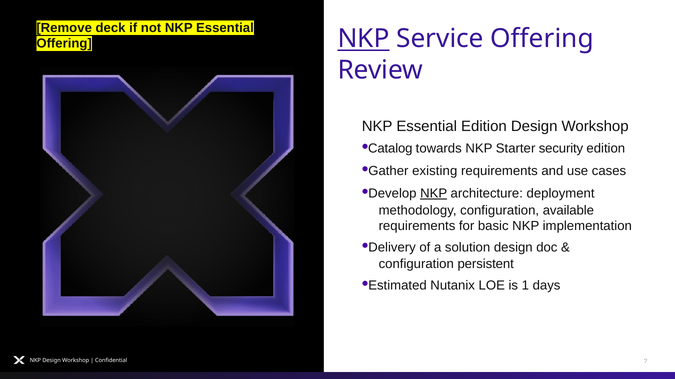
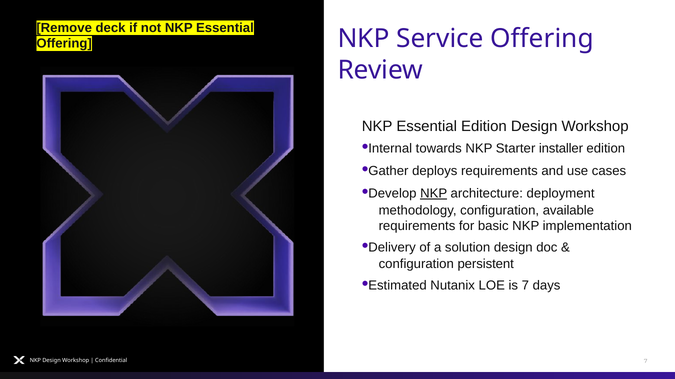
NKP underline: present -> none (364, 39)
Catalog: Catalog -> Internal (390, 149)
security: security -> installer (561, 149)
existing: existing -> deploys (435, 171)
is 1: 1 -> 7 (525, 286)
